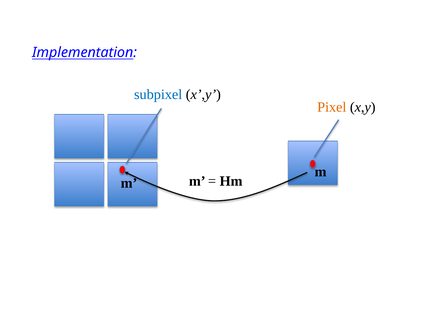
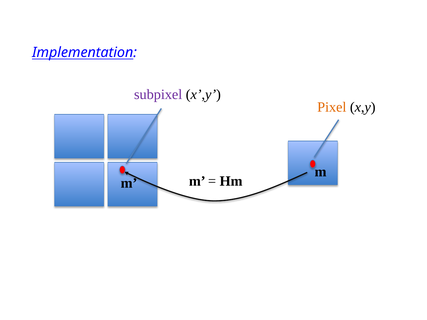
subpixel colour: blue -> purple (158, 95)
